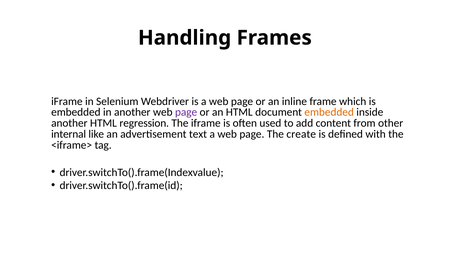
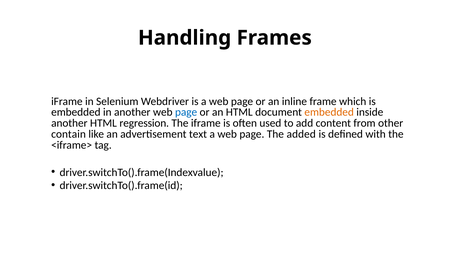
page colour: purple -> blue (186, 112)
internal: internal -> contain (69, 134)
create: create -> added (301, 134)
